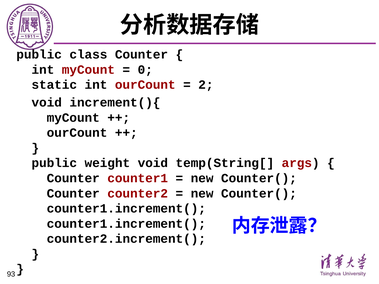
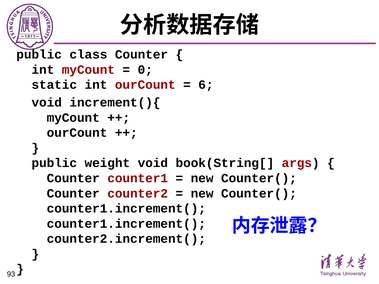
2: 2 -> 6 (206, 85)
temp(String[: temp(String[ -> book(String[ (225, 163)
